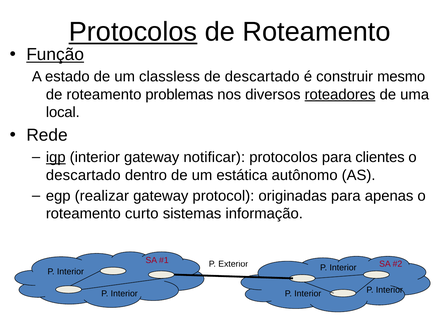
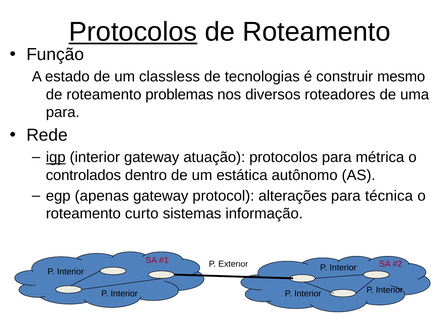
Função underline: present -> none (55, 55)
de descartado: descartado -> tecnologias (262, 77)
roteadores underline: present -> none (340, 94)
local: local -> para (63, 112)
notificar: notificar -> atuação (214, 157)
clientes: clientes -> métrica (380, 157)
descartado: descartado -> controlados (83, 175)
realizar: realizar -> apenas (102, 196)
originadas: originadas -> alterações (293, 196)
apenas: apenas -> técnica (389, 196)
